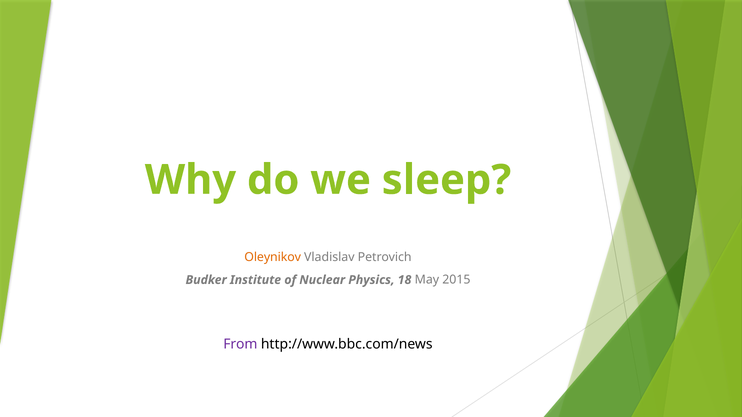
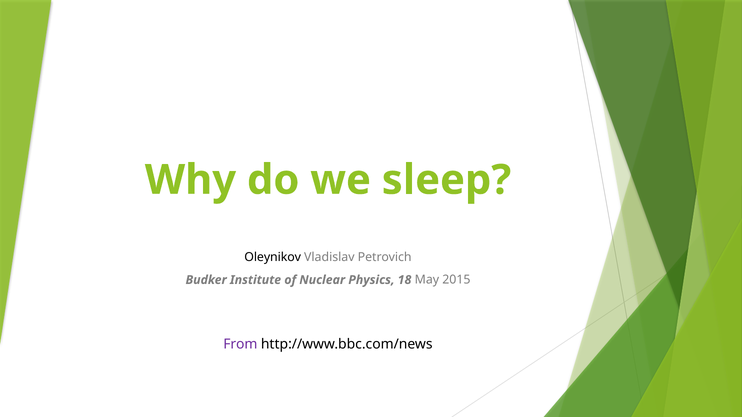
Oleynikov colour: orange -> black (273, 258)
